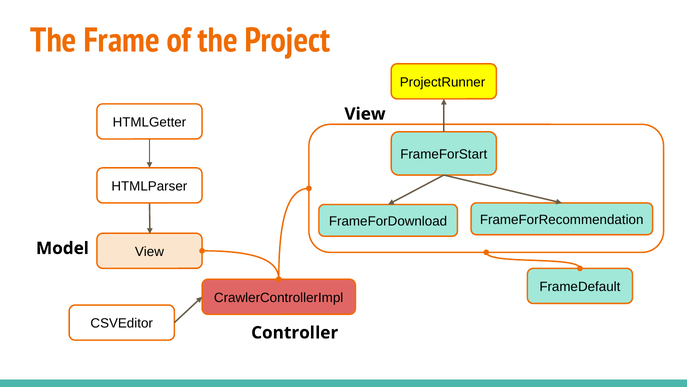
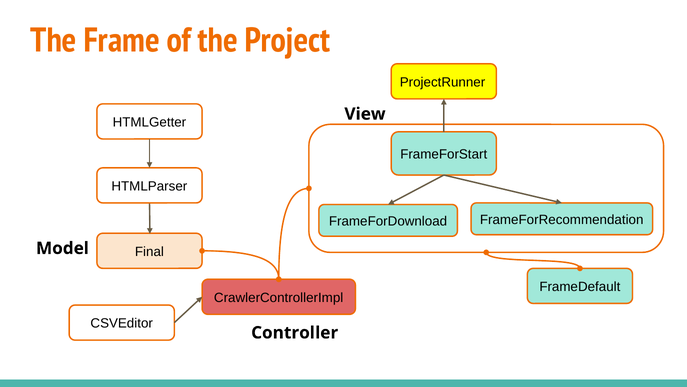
View: View -> Final (149, 251)
